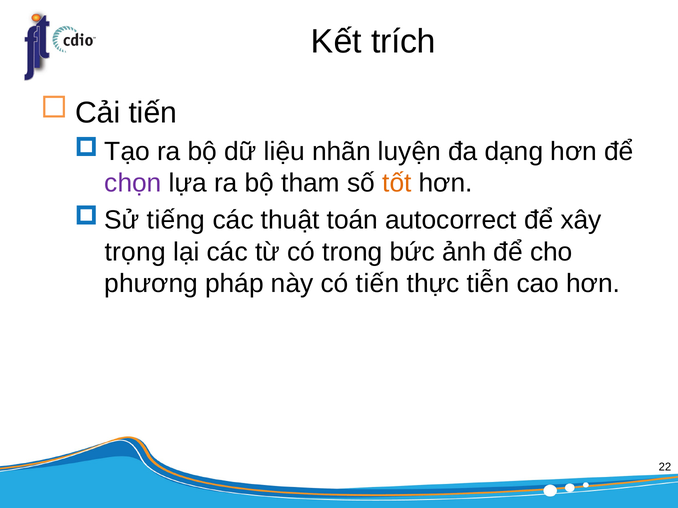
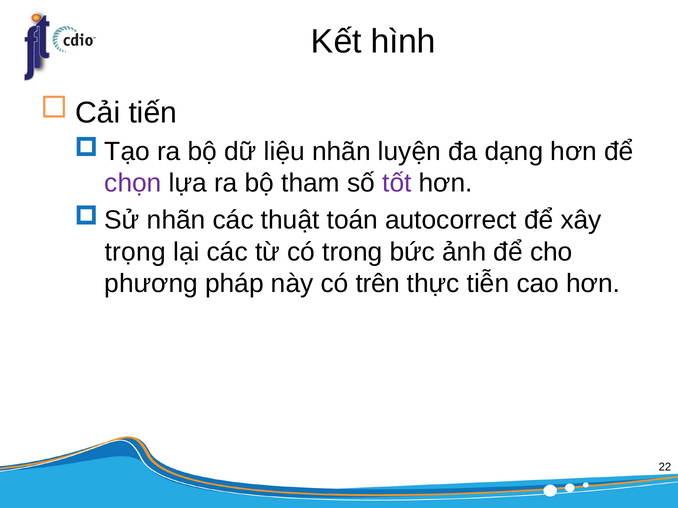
trích: trích -> hình (403, 41)
tốt colour: orange -> purple (397, 183)
tiếng: tiếng -> nhãn (176, 220)
có tiến: tiến -> trên (378, 284)
